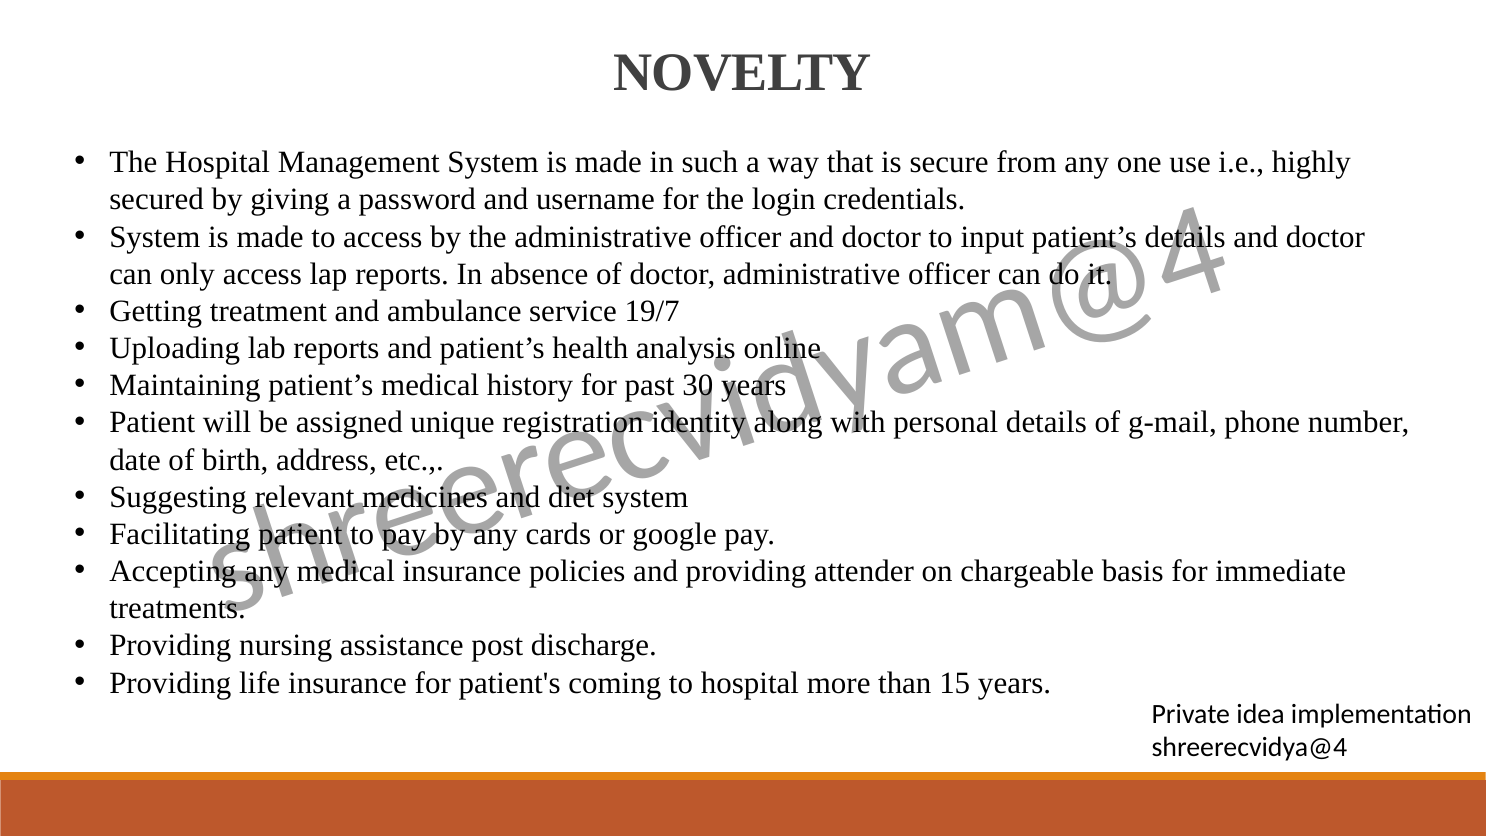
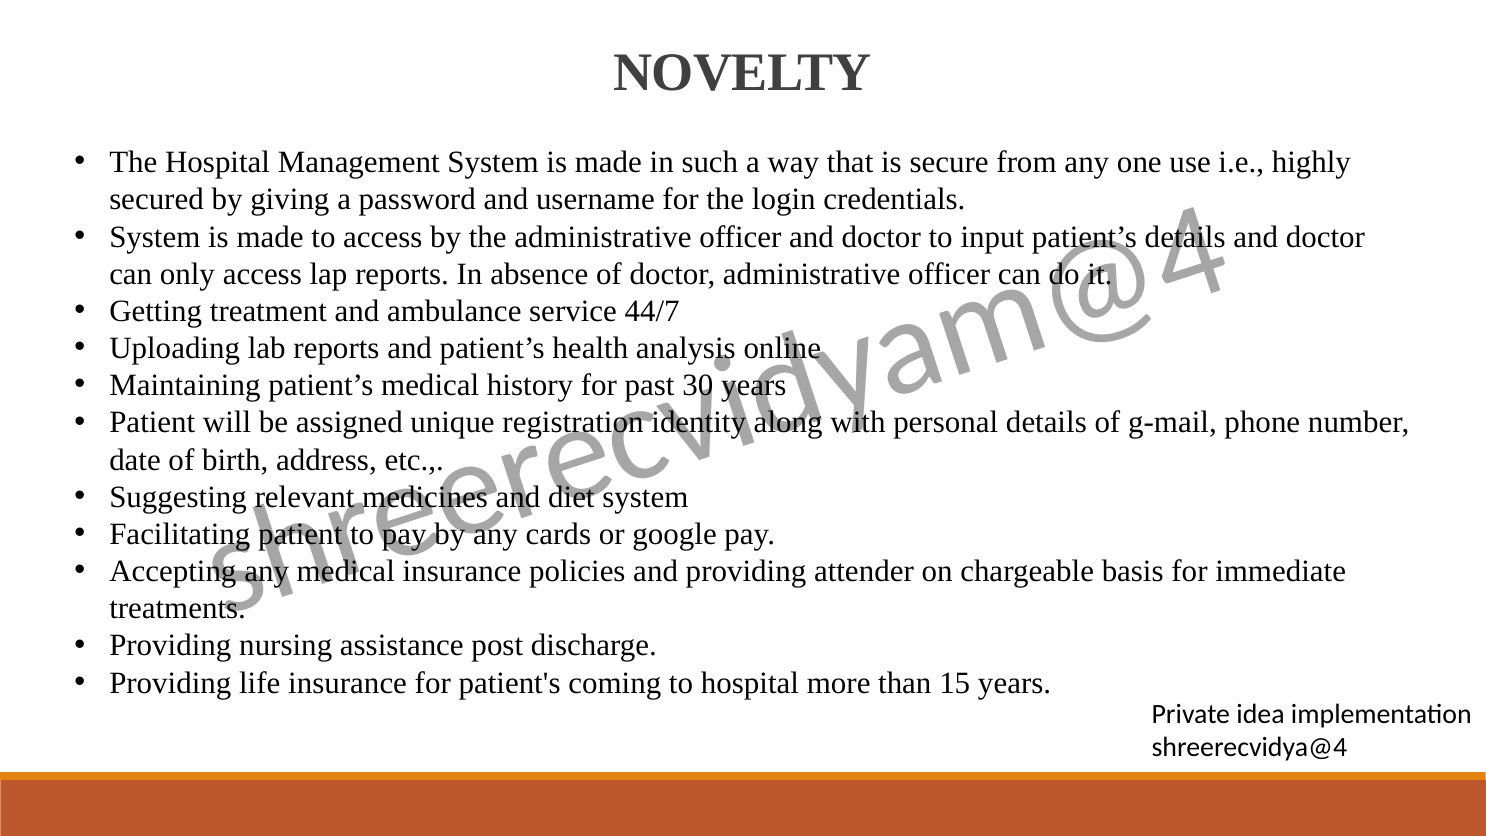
19/7: 19/7 -> 44/7 (652, 311)
